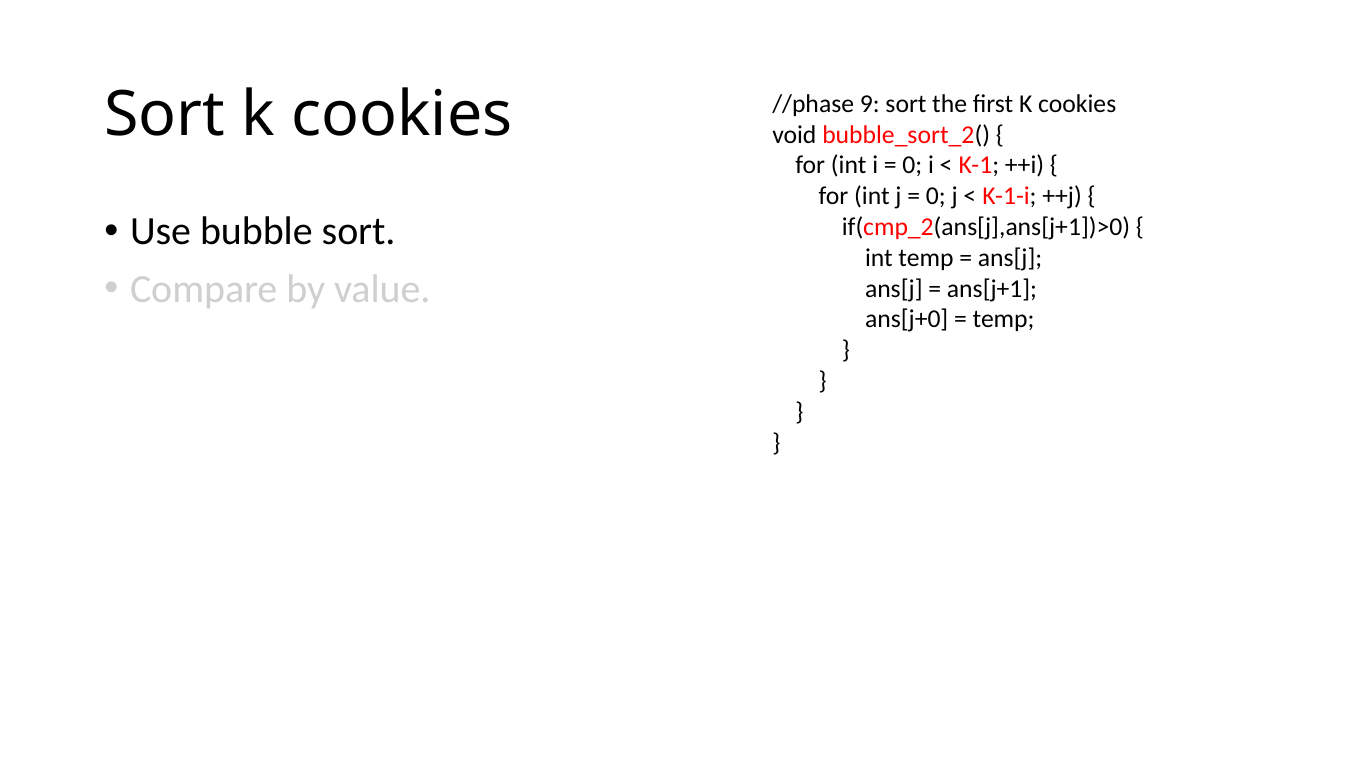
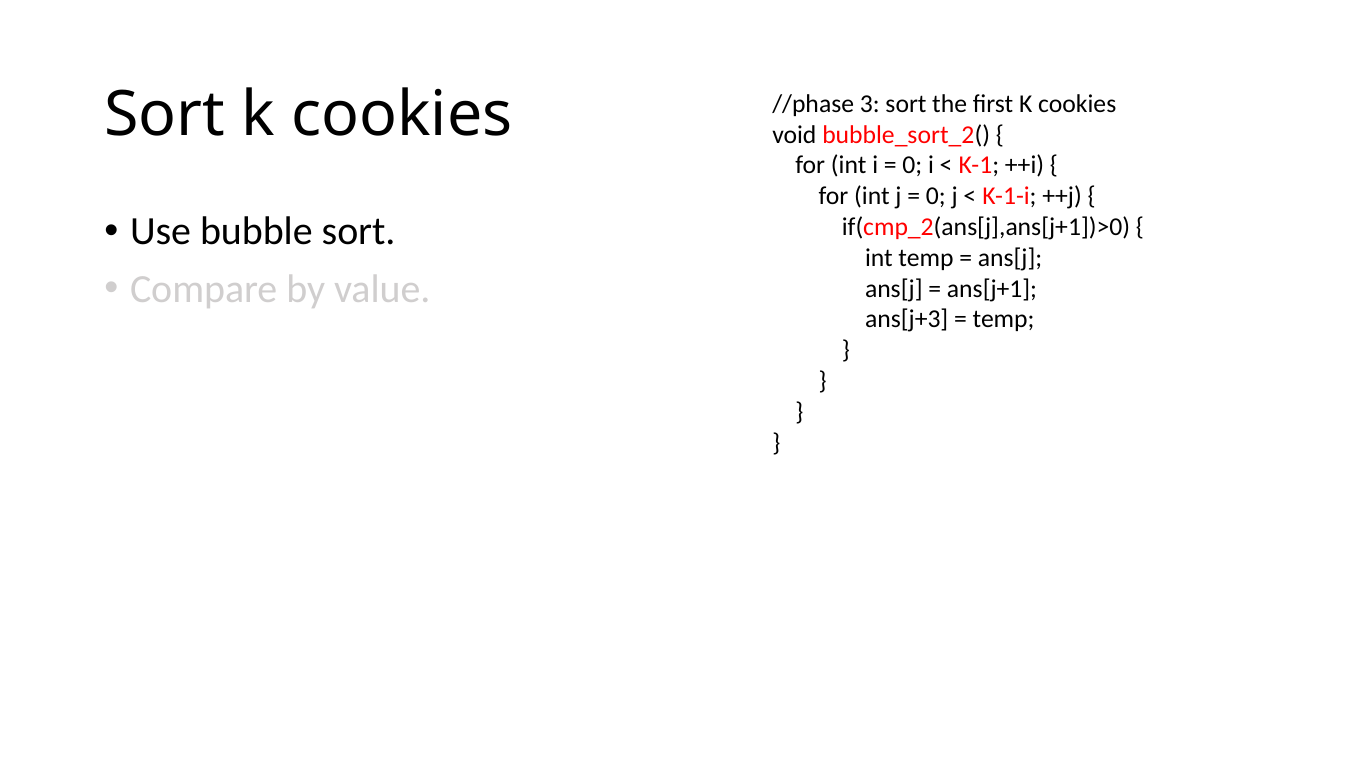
9: 9 -> 3 (870, 104)
ans[j+0: ans[j+0 -> ans[j+3 (907, 319)
